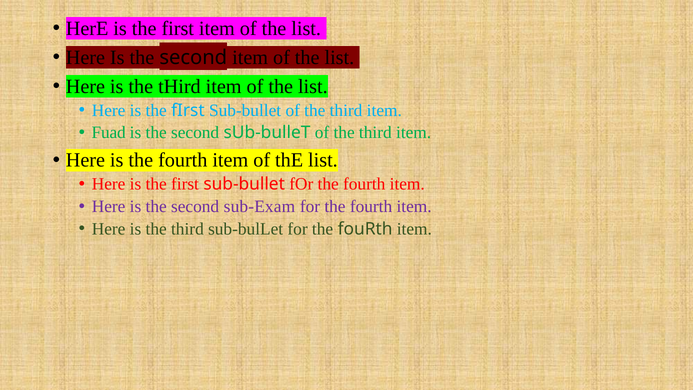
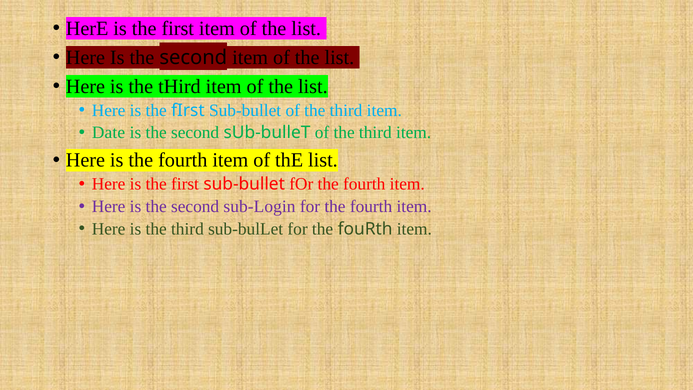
Fuad: Fuad -> Date (109, 133)
sub-Exam: sub-Exam -> sub-Login (259, 206)
